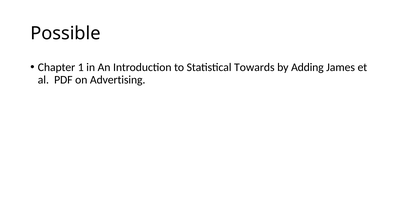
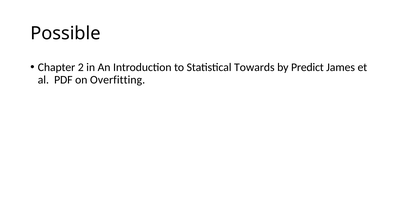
1: 1 -> 2 (81, 67)
Adding: Adding -> Predict (307, 67)
Advertising: Advertising -> Overfitting (118, 80)
